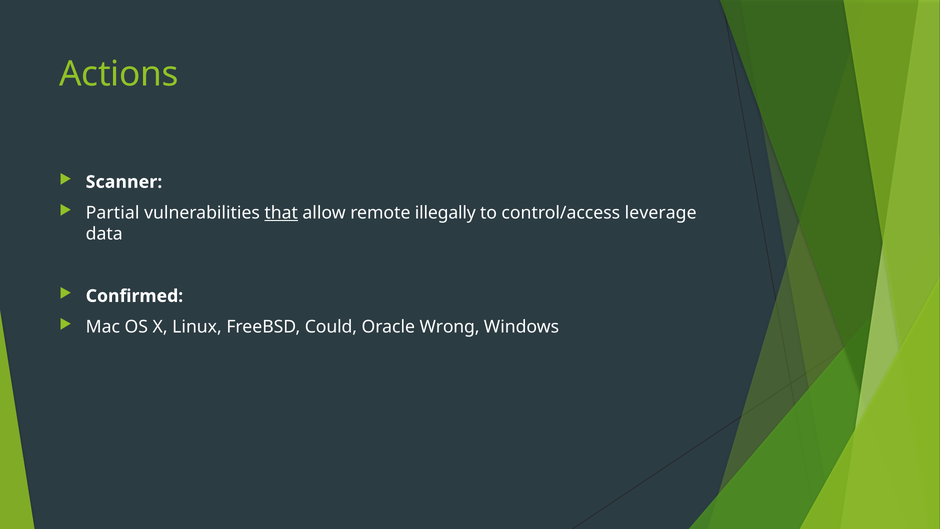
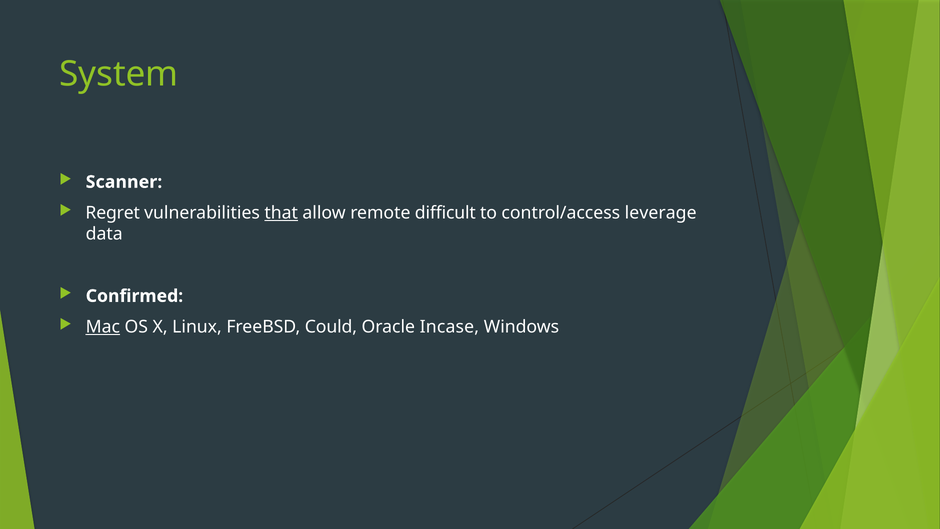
Actions: Actions -> System (119, 74)
Partial: Partial -> Regret (113, 213)
illegally: illegally -> difficult (445, 213)
Mac underline: none -> present (103, 327)
Wrong: Wrong -> Incase (449, 327)
